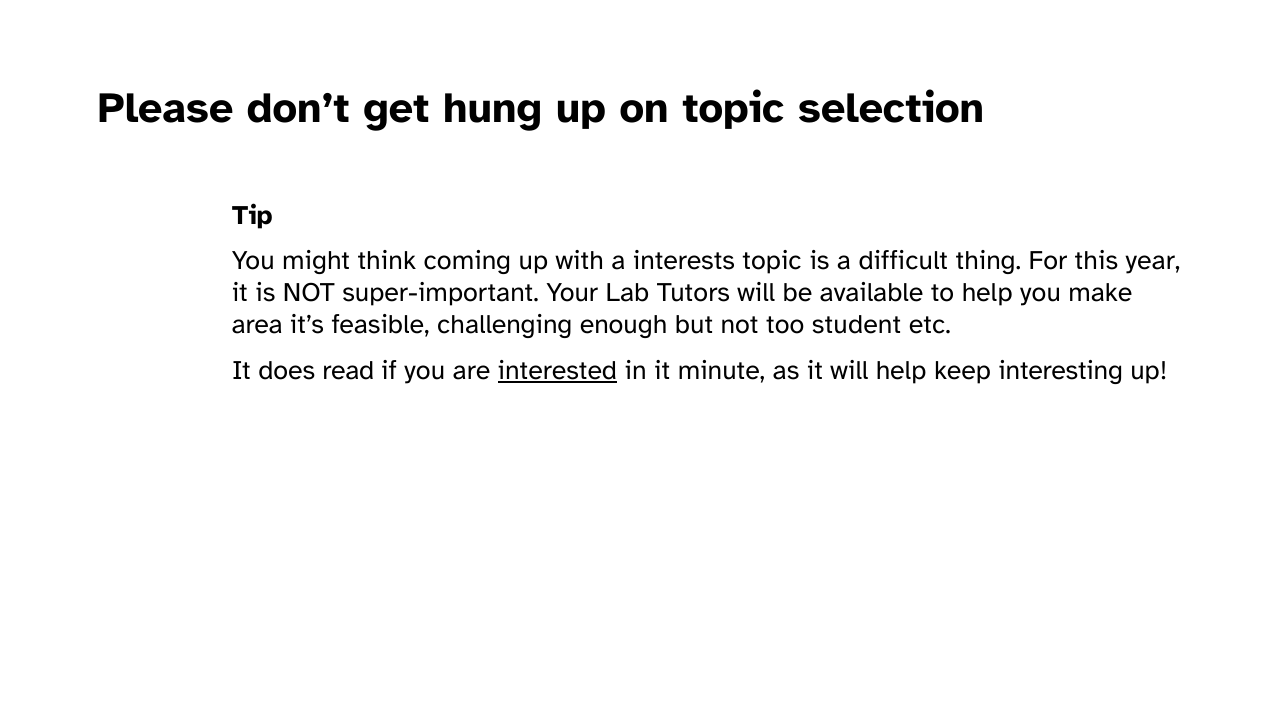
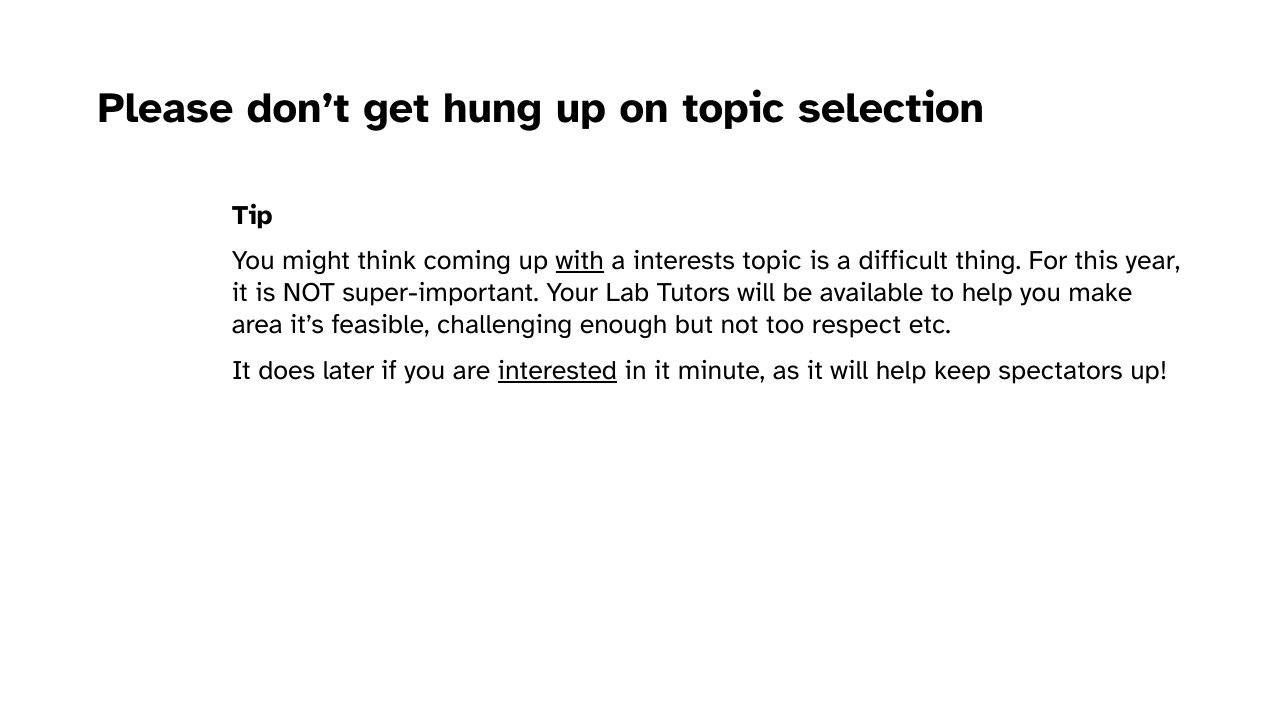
with underline: none -> present (580, 261)
student: student -> respect (857, 325)
read: read -> later (348, 371)
interesting: interesting -> spectators (1061, 371)
